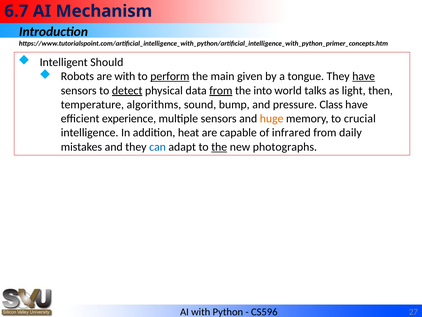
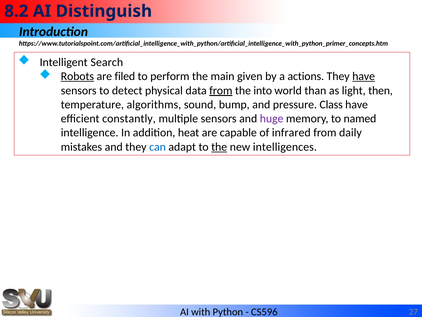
6.7: 6.7 -> 8.2 (16, 11)
Mechanism: Mechanism -> Distinguish (104, 11)
Should: Should -> Search (107, 62)
Robots underline: none -> present (77, 76)
are with: with -> filed (125, 76)
perform underline: present -> none (170, 76)
tongue: tongue -> actions (306, 76)
detect underline: present -> none (127, 90)
talks: talks -> than (315, 90)
experience: experience -> constantly (129, 118)
huge colour: orange -> purple (272, 118)
crucial: crucial -> named (360, 118)
photographs: photographs -> intelligences (285, 147)
